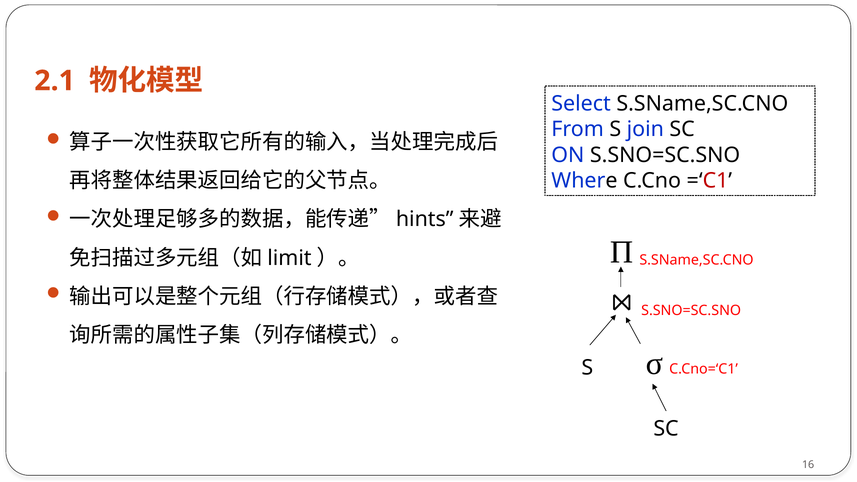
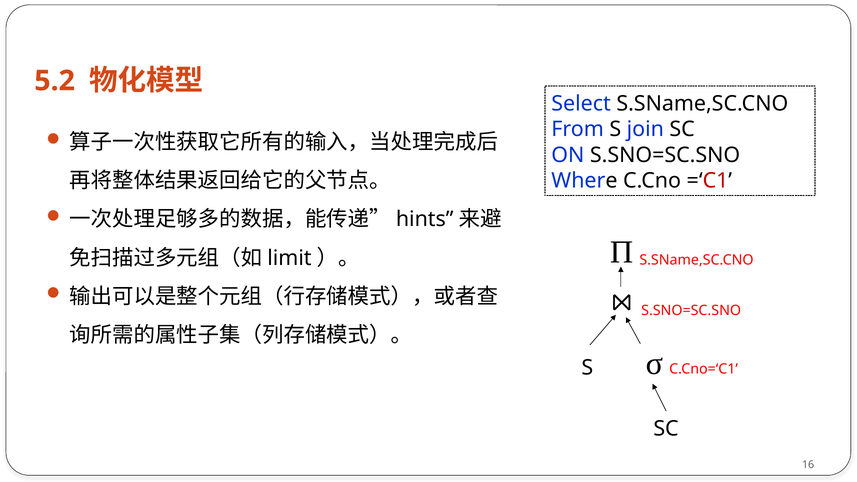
2.1: 2.1 -> 5.2 (55, 81)
